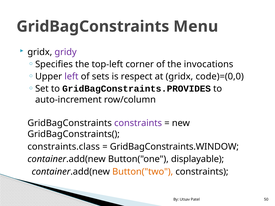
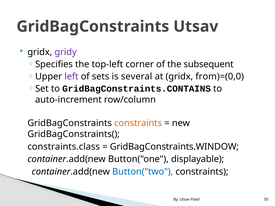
GridBagConstraints Menu: Menu -> Utsav (196, 27)
invocations: invocations -> subsequent (209, 64)
respect: respect -> several (137, 77)
code)=(0,0: code)=(0,0 -> from)=(0,0 (220, 77)
GridBagConstraints.PROVIDES: GridBagConstraints.PROVIDES -> GridBagConstraints.CONTAINS (137, 89)
constraints colour: purple -> orange (138, 123)
Button("two colour: orange -> blue (143, 172)
